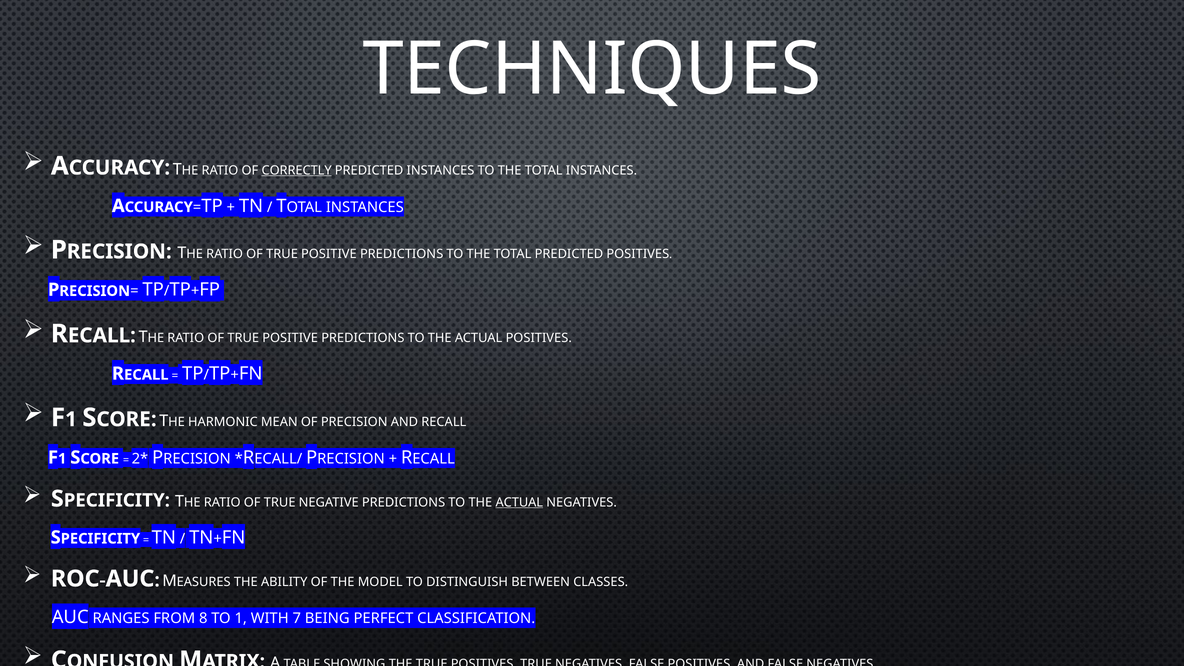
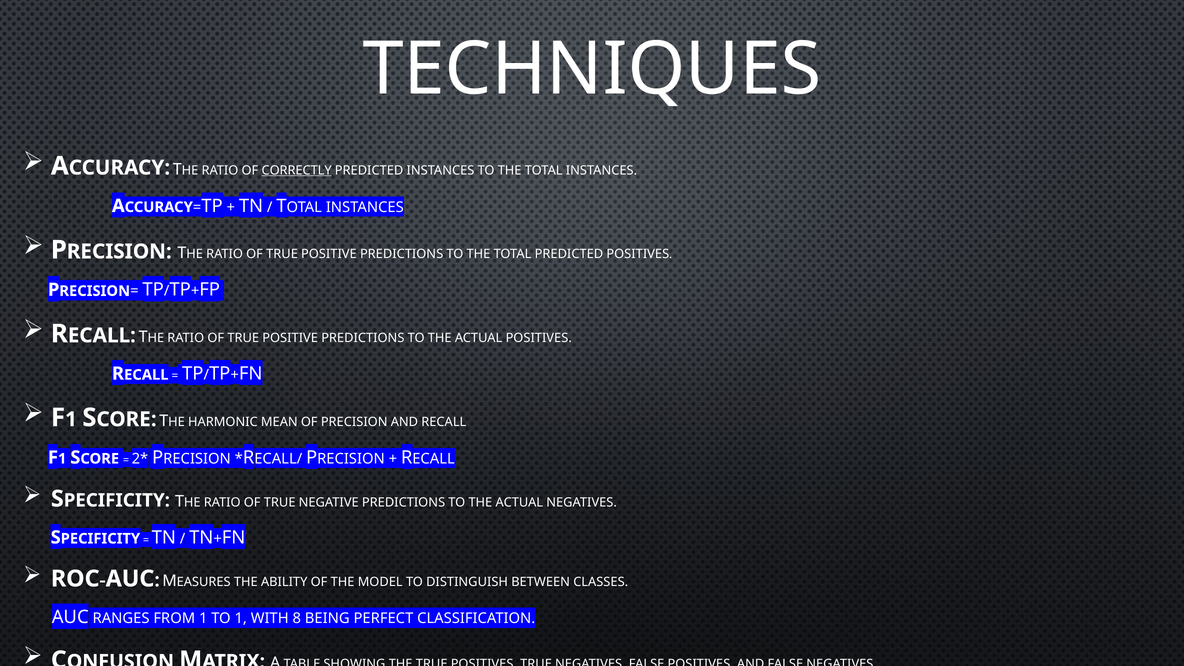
ACTUAL underline: present -> none (519, 502)
FROM 8: 8 -> 1 (203, 619)
7: 7 -> 8 (297, 619)
